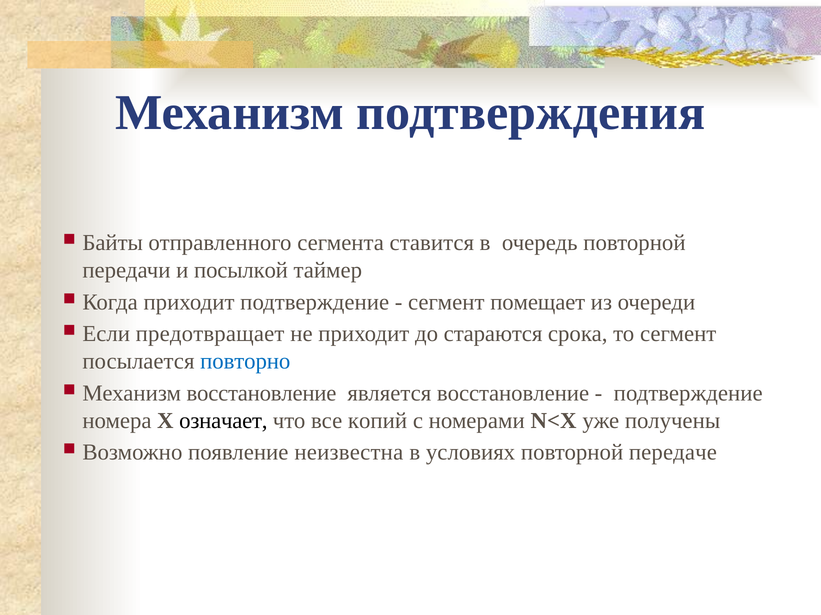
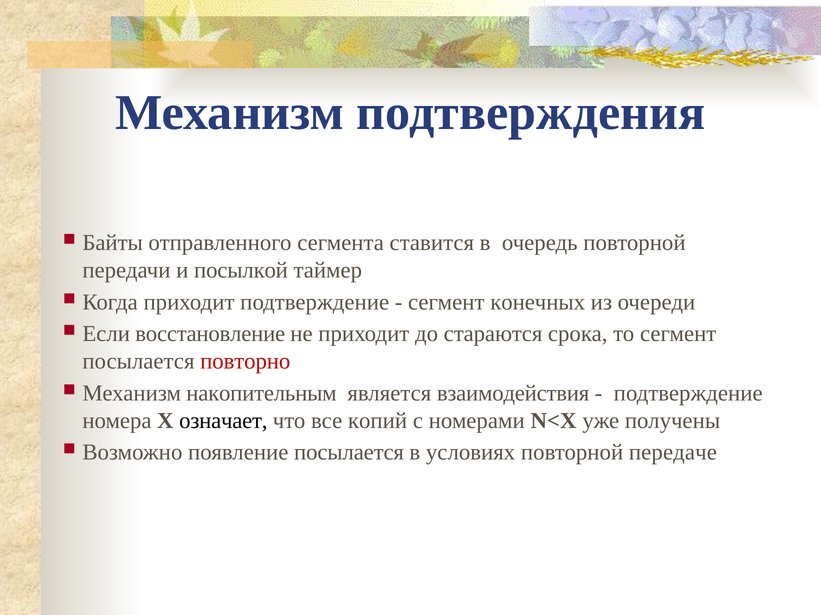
помещает: помещает -> конечных (538, 302)
предотвращает: предотвращает -> восстановление (210, 334)
повторно colour: blue -> red (245, 362)
Механизм восстановление: восстановление -> накопительным (261, 394)
является восстановление: восстановление -> взаимодействия (513, 394)
появление неизвестна: неизвестна -> посылается (349, 453)
